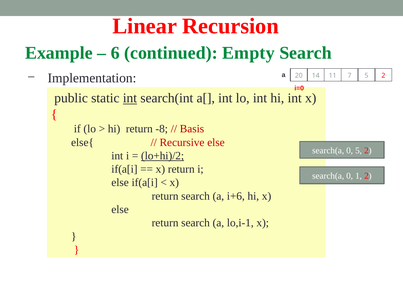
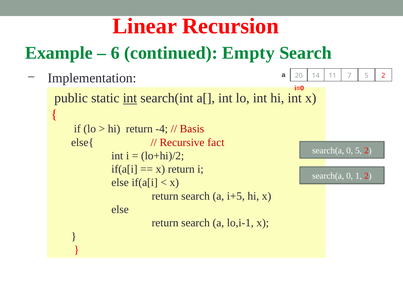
-8: -8 -> -4 (162, 129)
Recursive else: else -> fact (216, 142)
lo+hi)/2 underline: present -> none (163, 156)
i+6: i+6 -> i+5 (236, 196)
